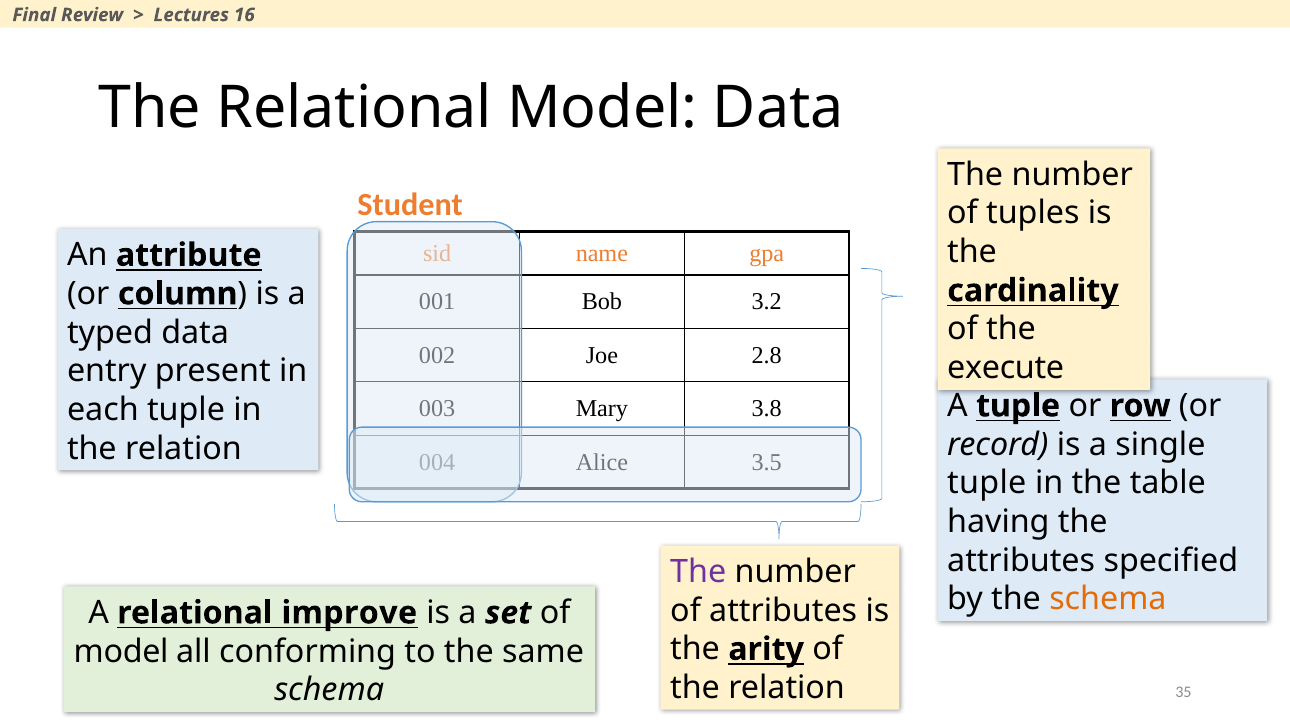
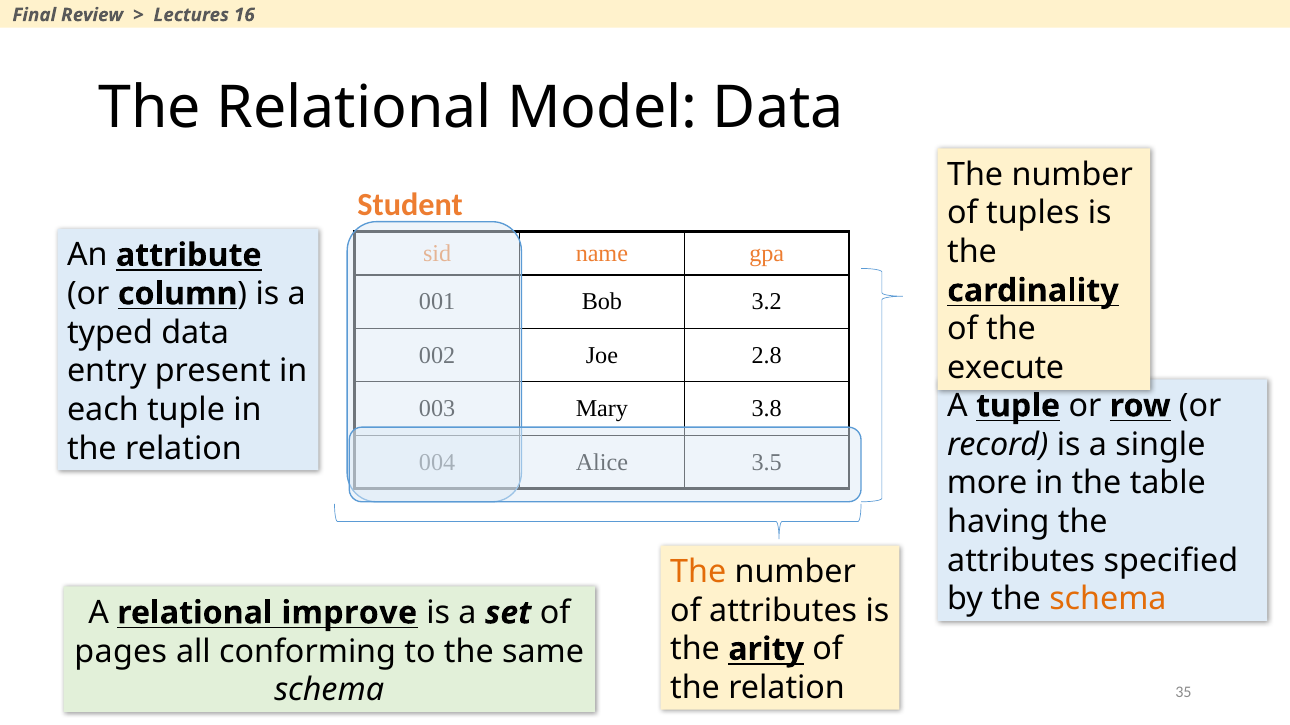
tuple: tuple -> more (987, 484)
The colour: purple -> orange (698, 572)
model: model -> pages (121, 652)
